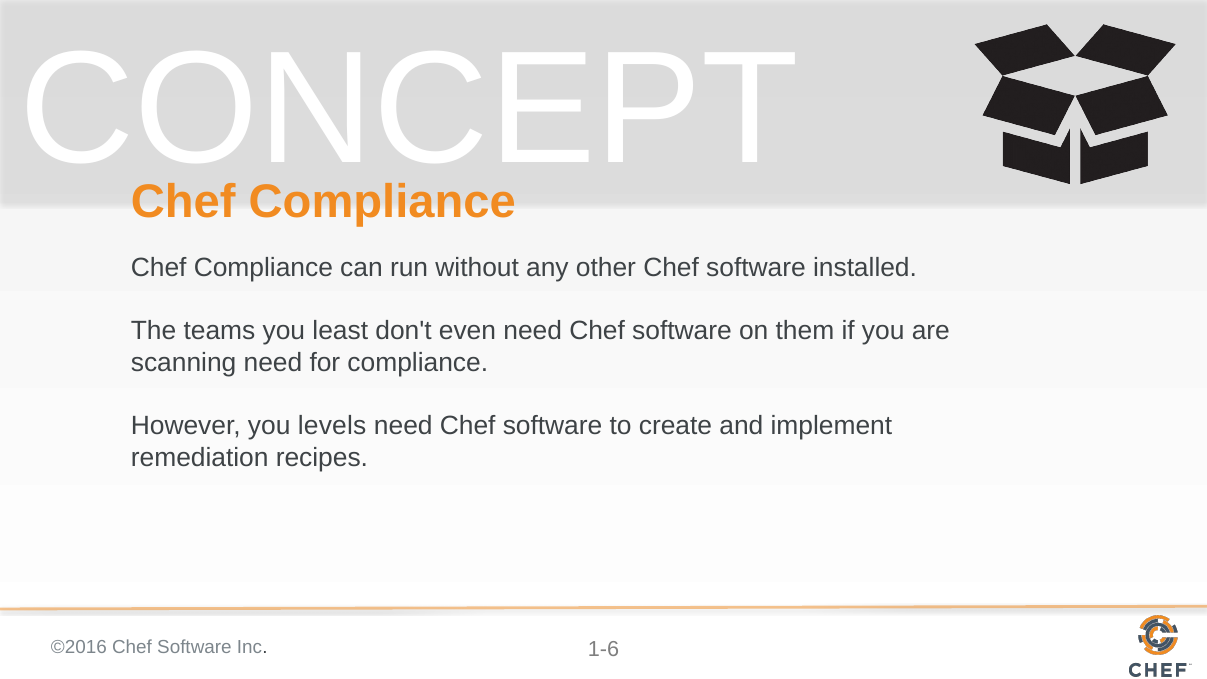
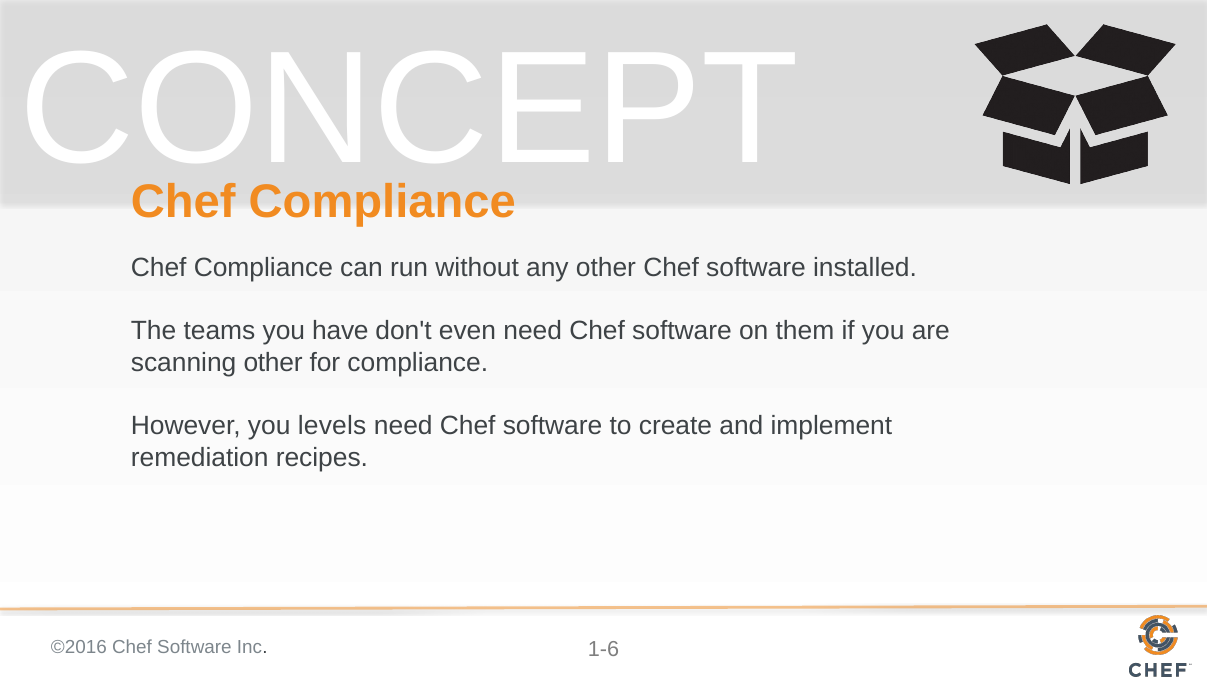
least: least -> have (340, 331)
scanning need: need -> other (273, 363)
